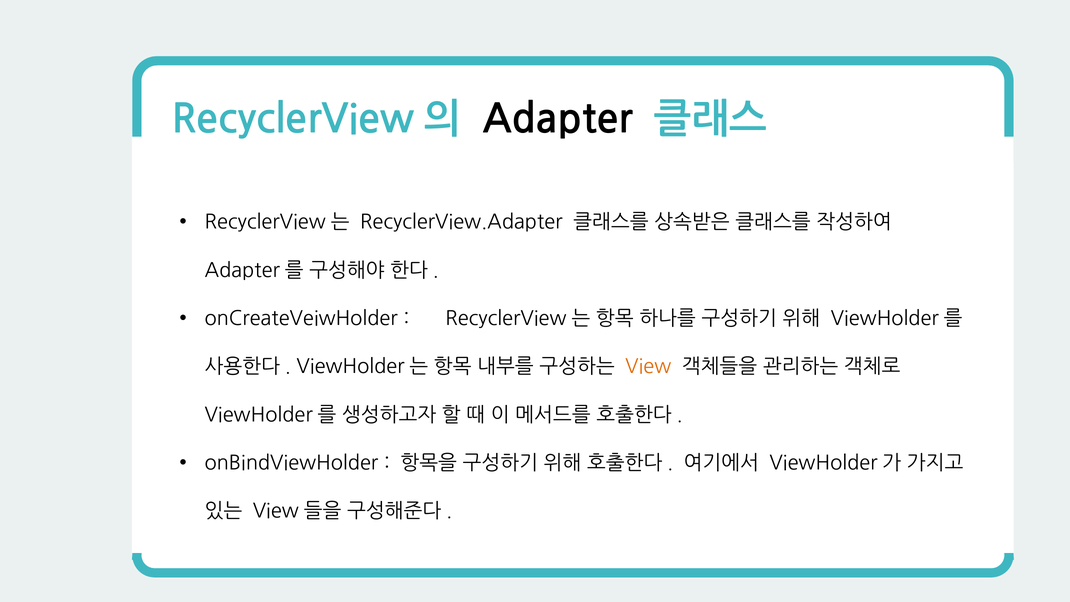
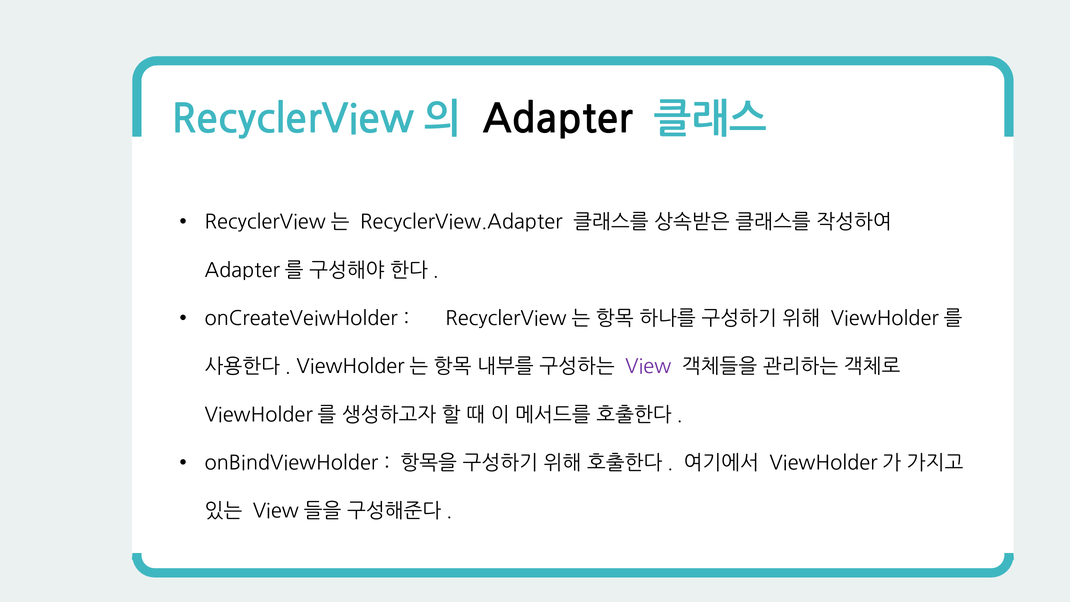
View colour: orange -> purple (648, 367)
